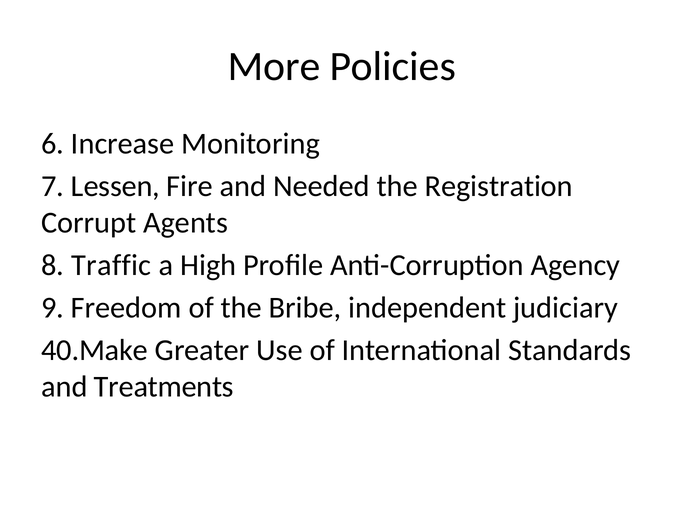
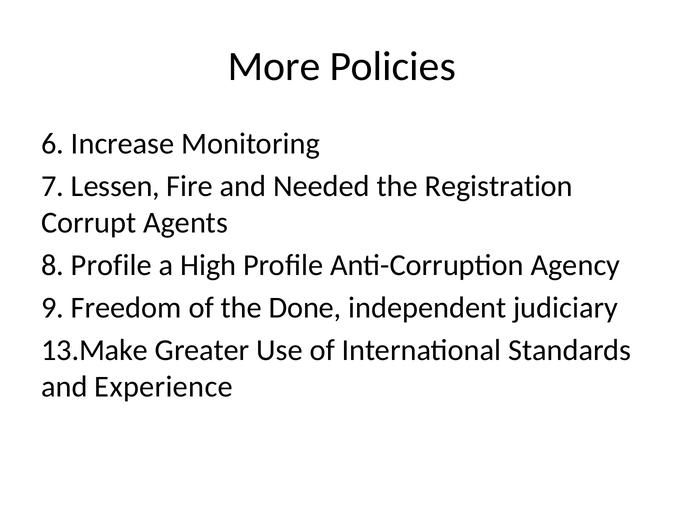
8 Traffic: Traffic -> Profile (111, 265)
Bribe: Bribe -> Done (305, 308)
40.Make: 40.Make -> 13.Make (95, 350)
Treatments: Treatments -> Experience (164, 387)
